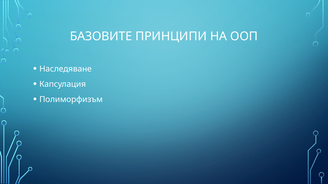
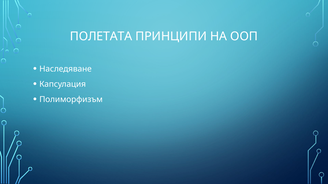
БАЗОВИТЕ: БАЗОВИТЕ -> ПОЛЕТАТА (101, 36)
